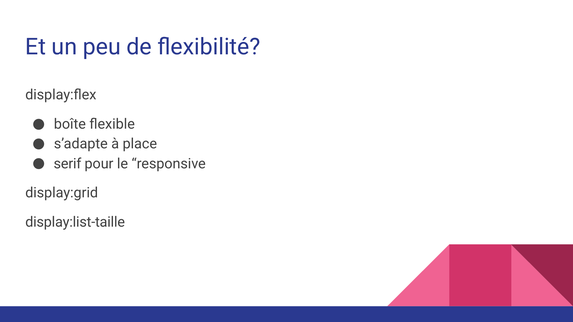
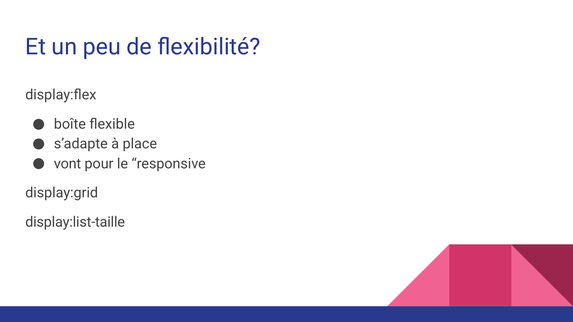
serif: serif -> vont (68, 164)
